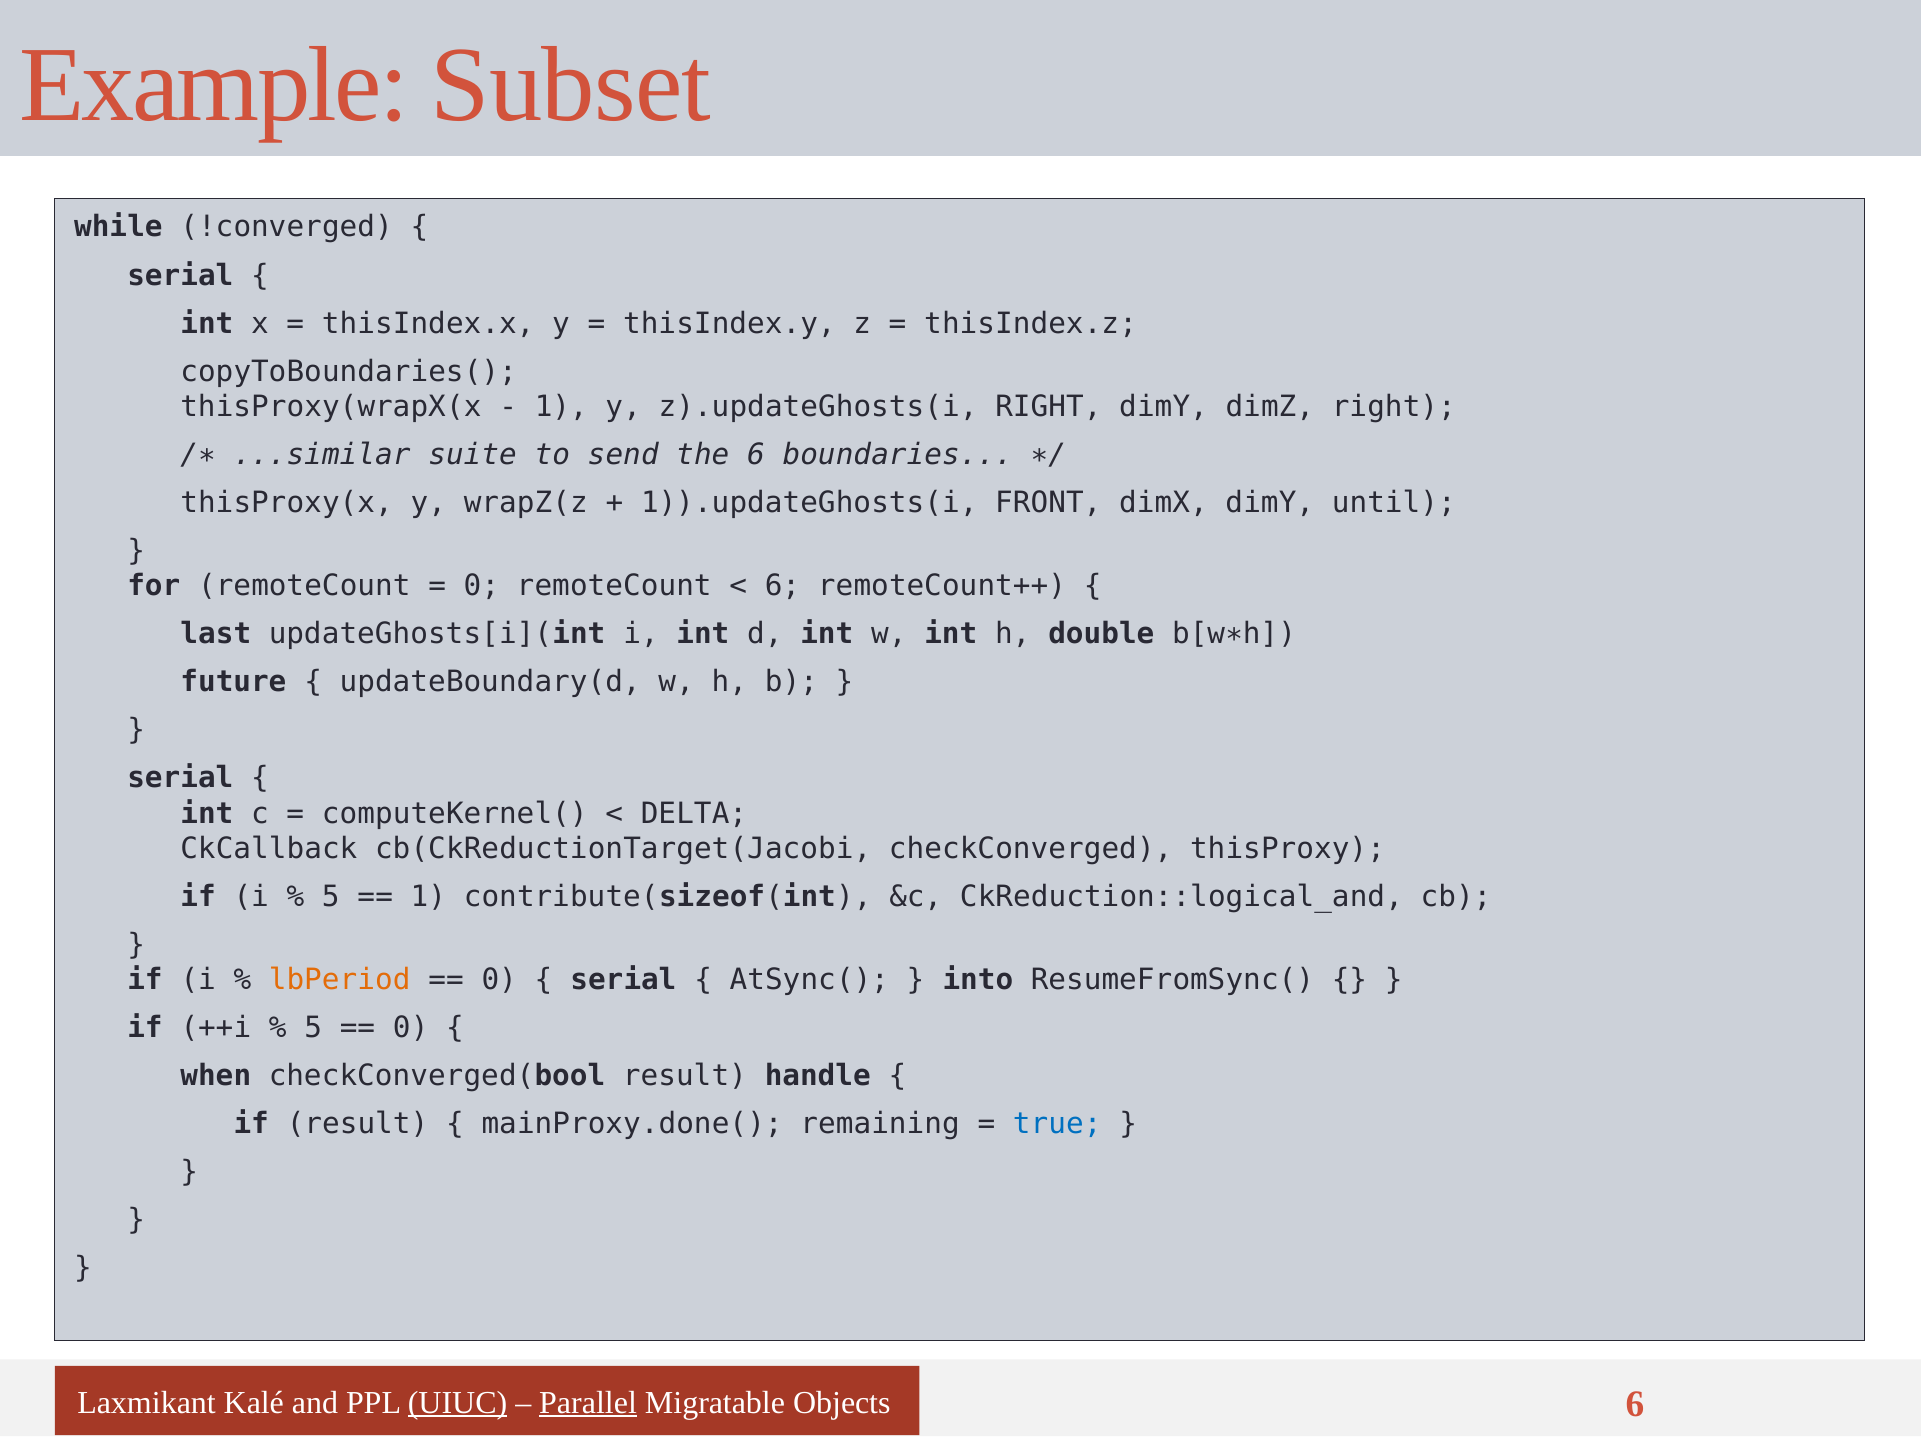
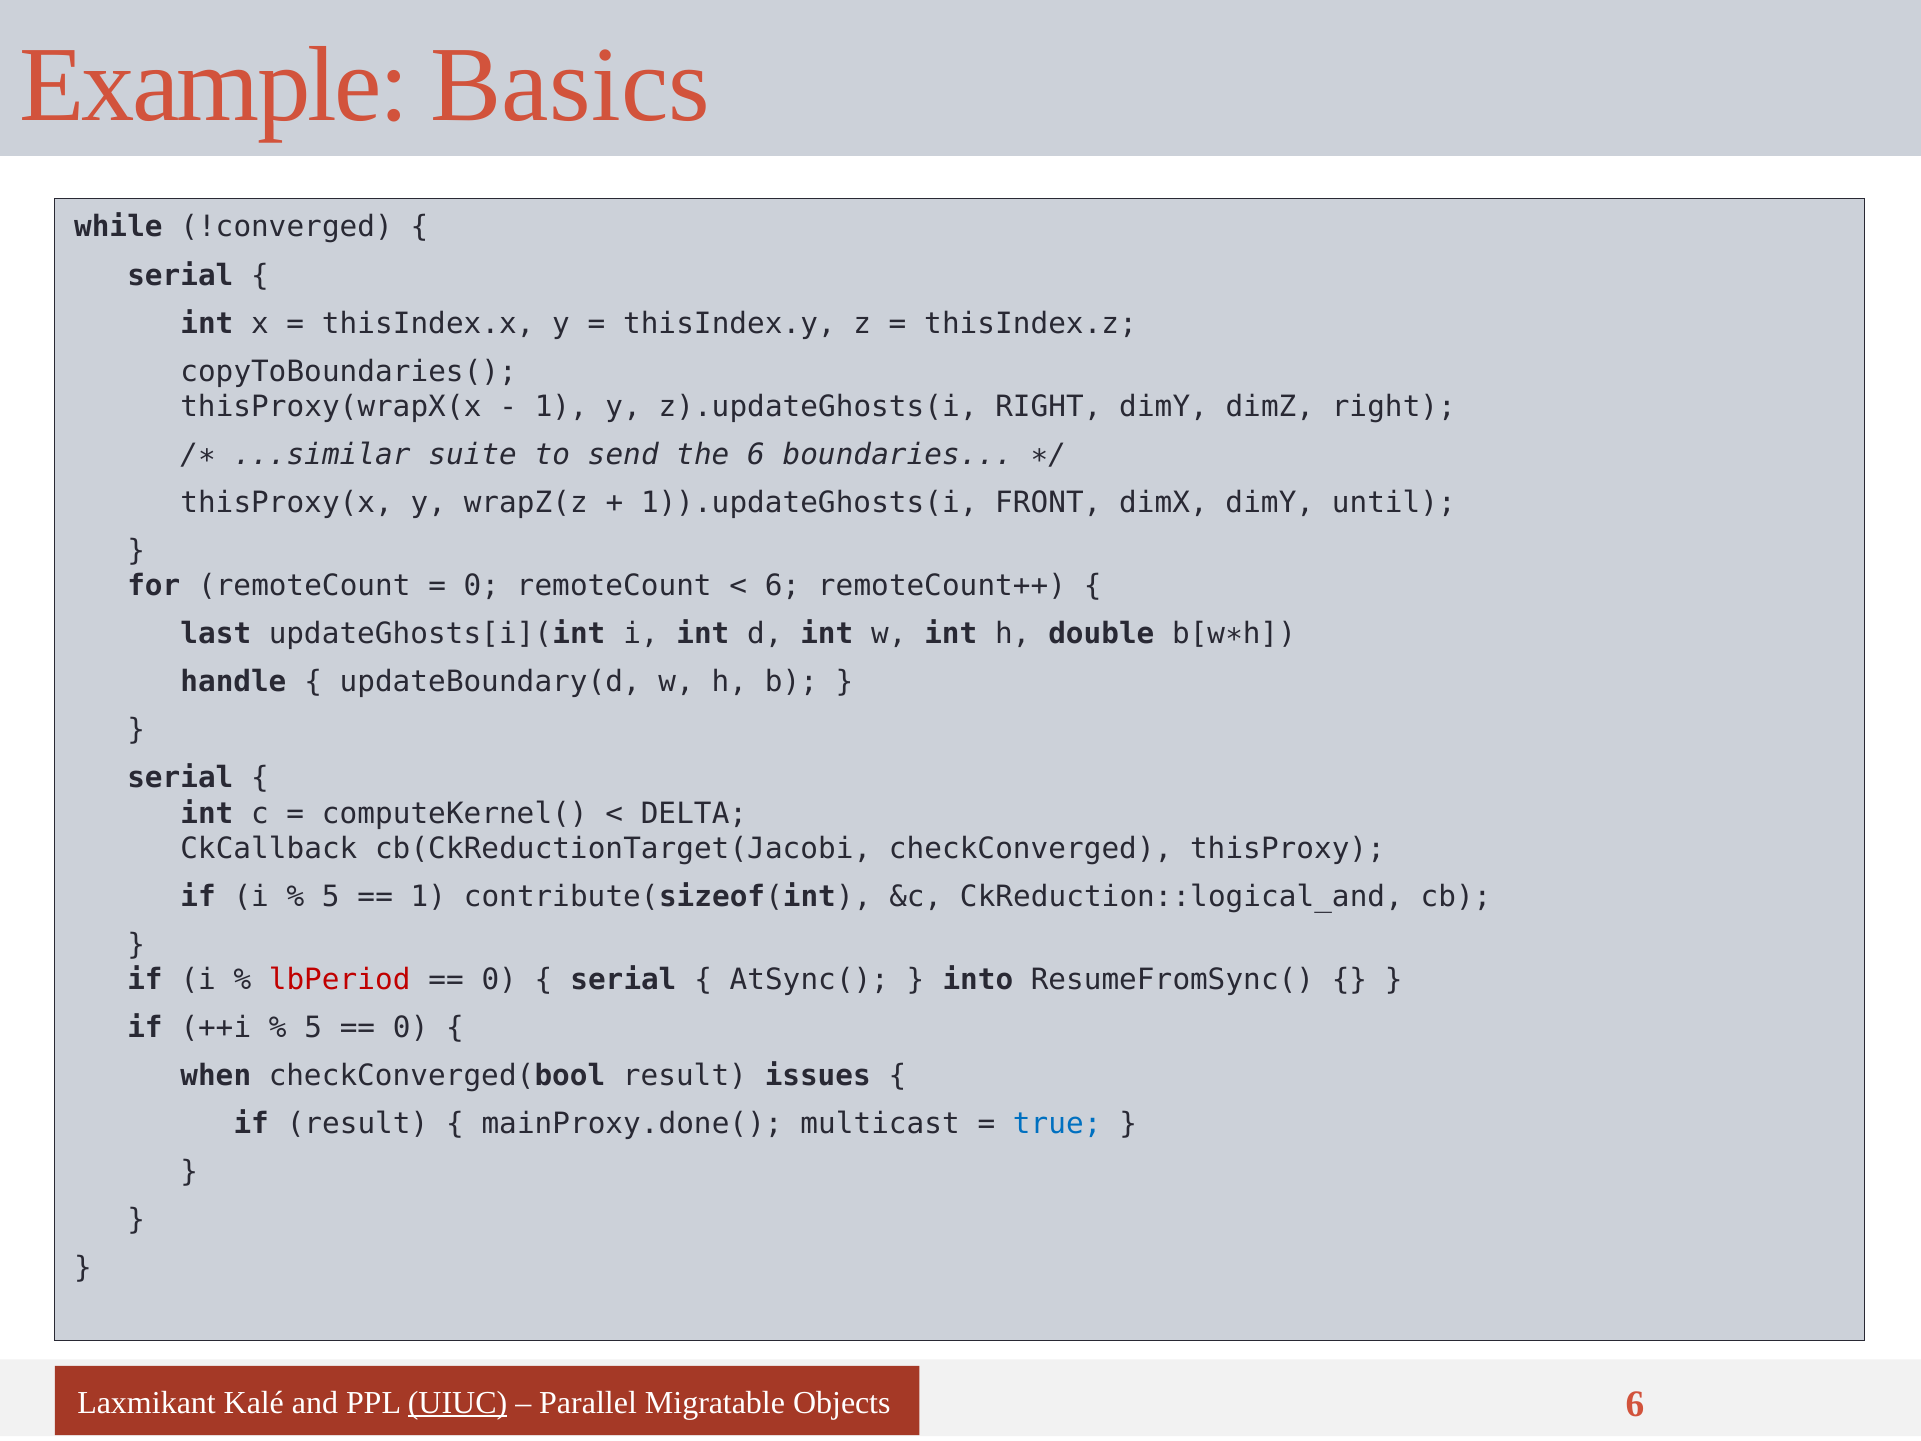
Subset: Subset -> Basics (570, 85)
future: future -> handle (233, 682)
lbPeriod colour: orange -> red (340, 980)
handle: handle -> issues (818, 1076)
remaining: remaining -> multicast (880, 1124)
Parallel underline: present -> none (588, 1402)
